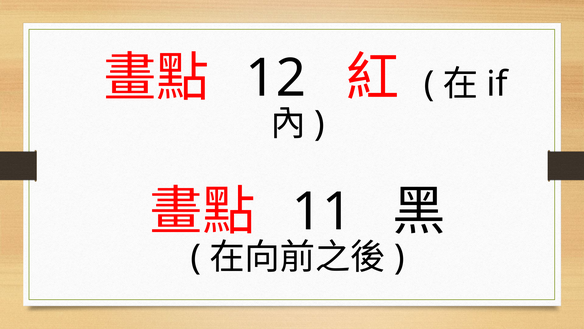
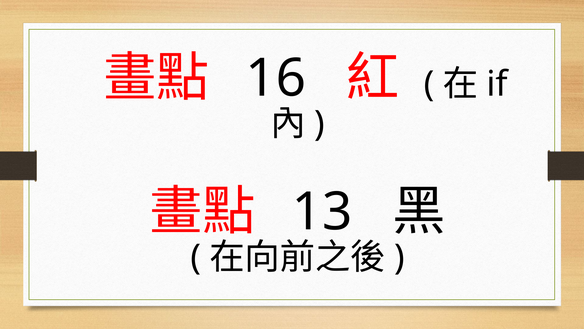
12: 12 -> 16 (276, 78)
11: 11 -> 13 (322, 212)
